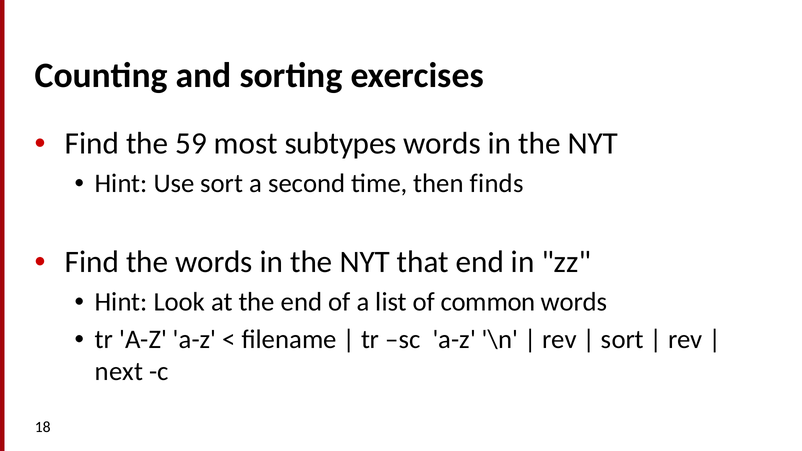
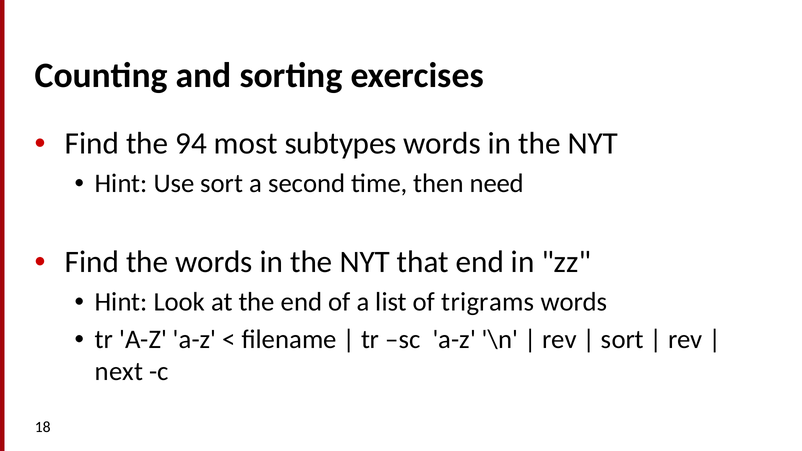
59: 59 -> 94 (191, 144)
finds: finds -> need (497, 183)
common: common -> trigrams (488, 302)
